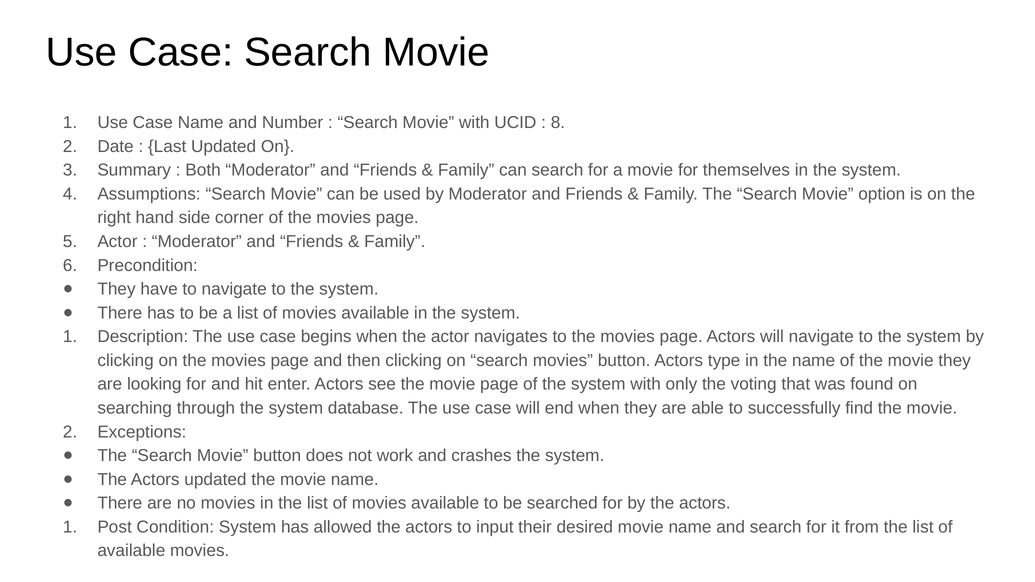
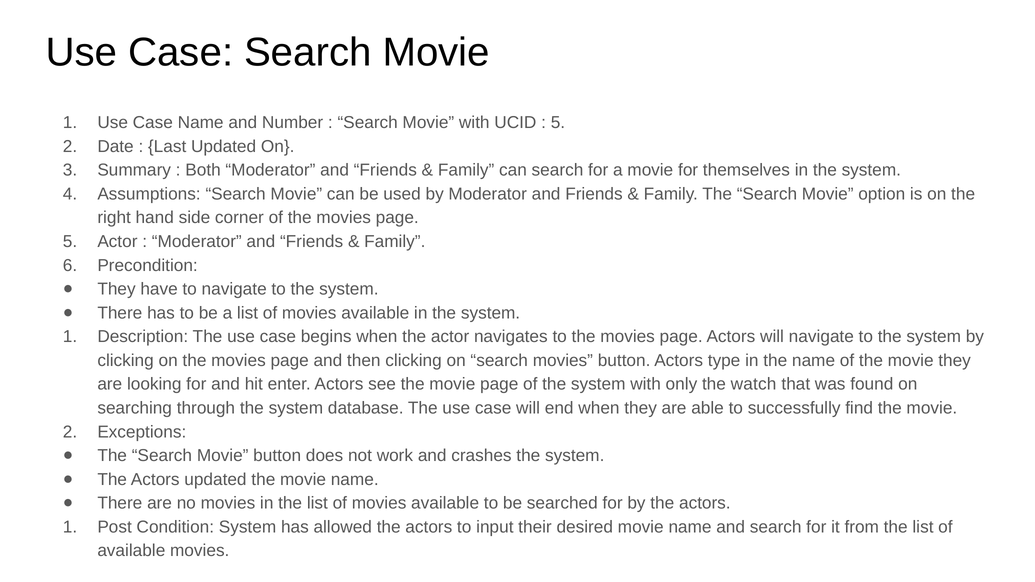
8: 8 -> 5 (558, 123)
voting: voting -> watch (754, 384)
